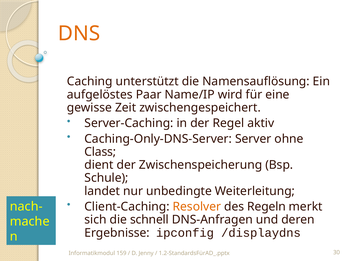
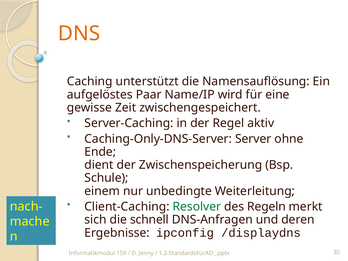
Class: Class -> Ende (100, 152)
landet: landet -> einem (102, 191)
Resolver colour: orange -> green (197, 207)
